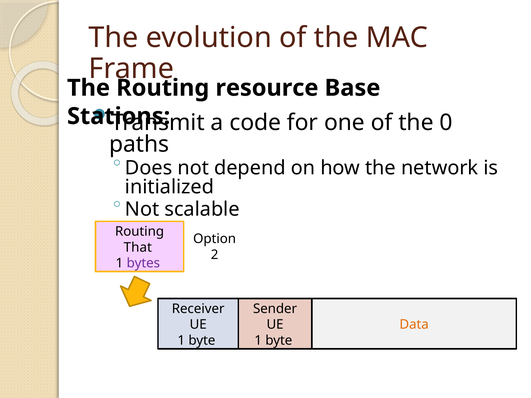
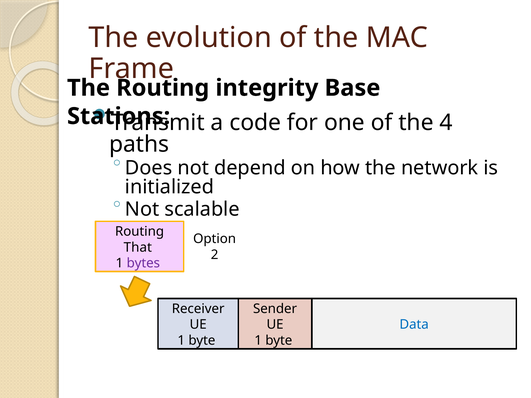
resource: resource -> integrity (267, 88)
0: 0 -> 4 (446, 123)
Data colour: orange -> blue (414, 325)
